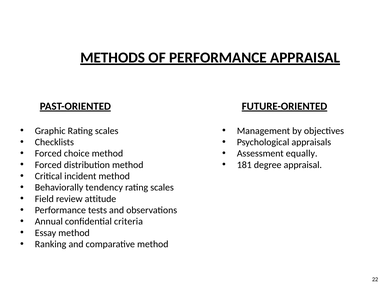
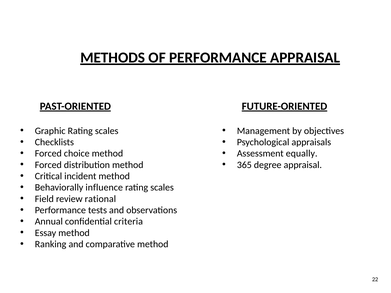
181: 181 -> 365 (244, 165)
tendency: tendency -> influence (104, 188)
attitude: attitude -> rational (100, 199)
